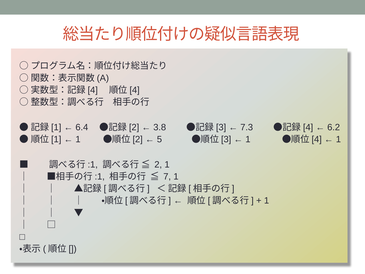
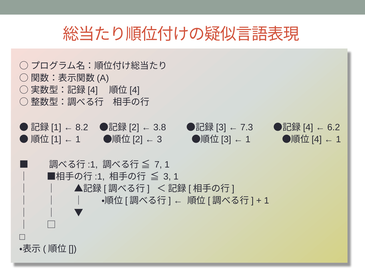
6.4: 6.4 -> 8.2 (82, 127)
5: 5 -> 3 (159, 139)
2: 2 -> 7 (158, 164)
7: 7 -> 3 (167, 176)
